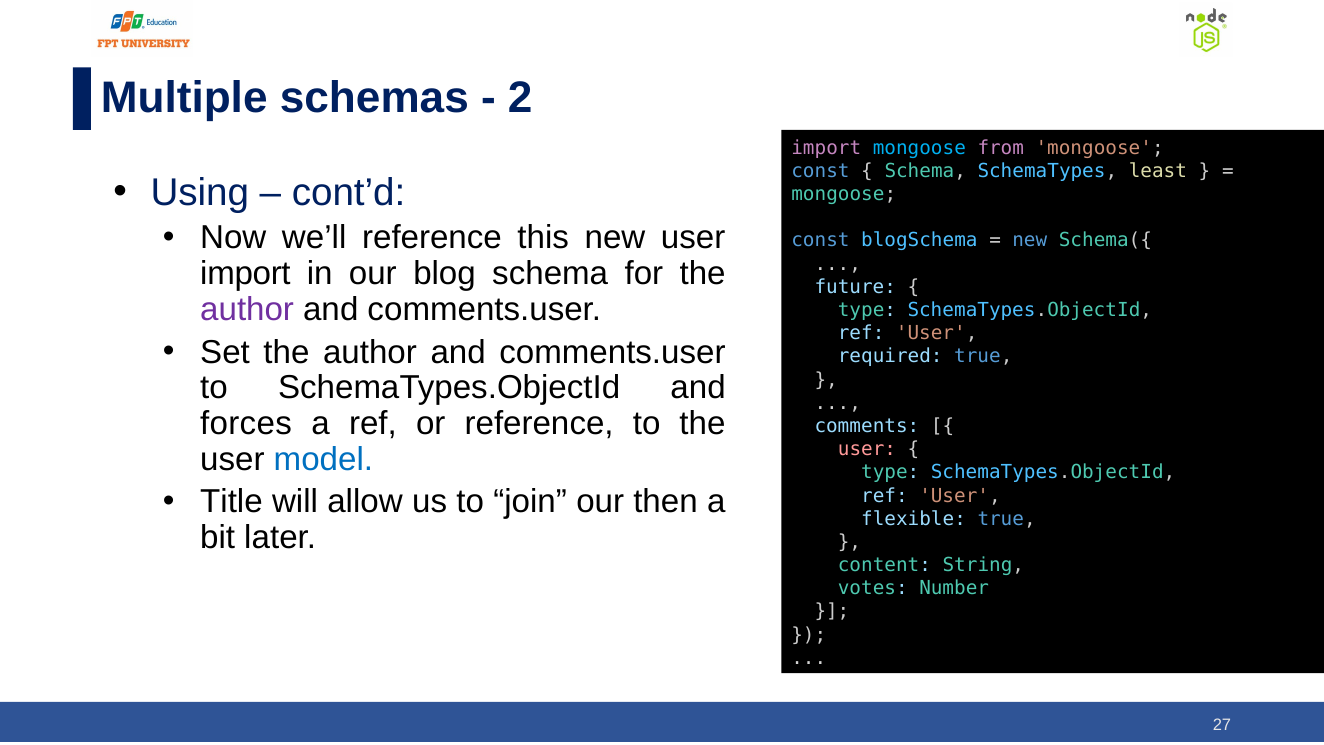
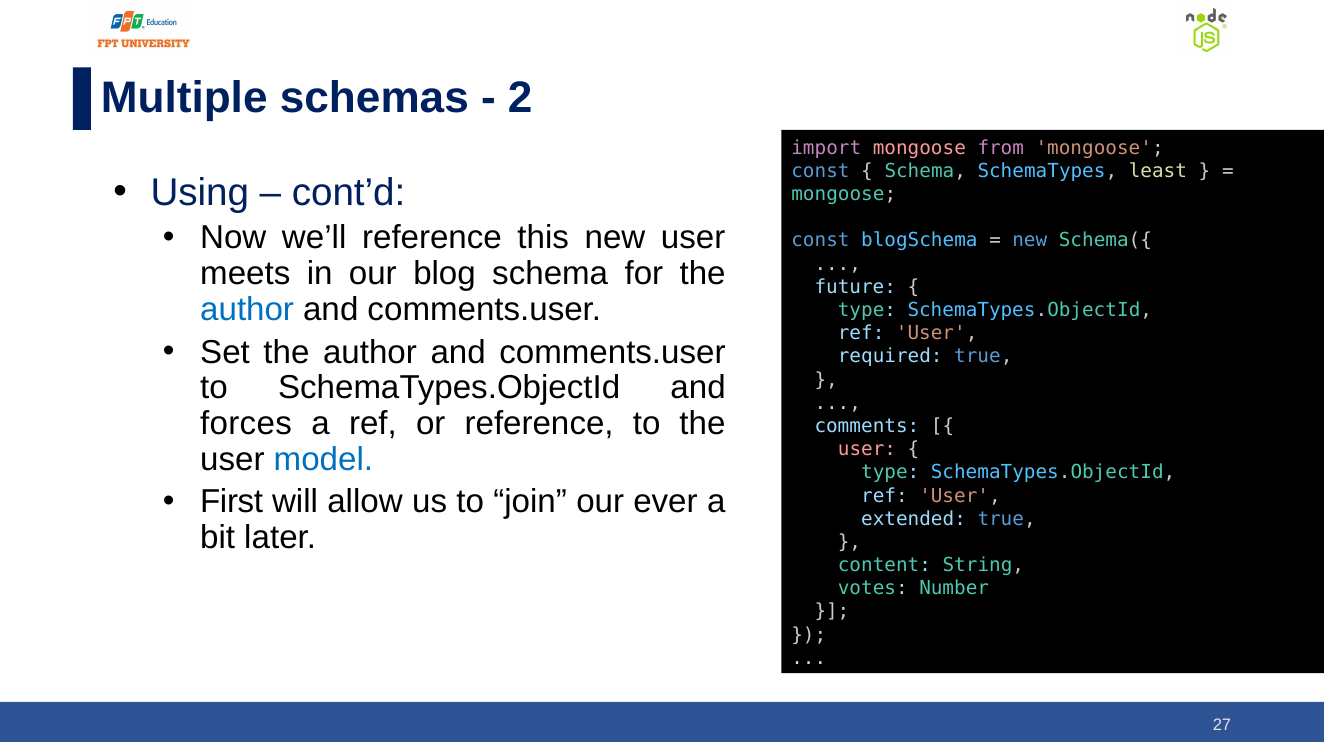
mongoose colour: light blue -> pink (919, 148)
import: import -> meets (245, 274)
author colour: purple -> blue (247, 309)
Title: Title -> First (232, 502)
then: then -> ever (665, 502)
flexible: flexible -> extended (914, 519)
